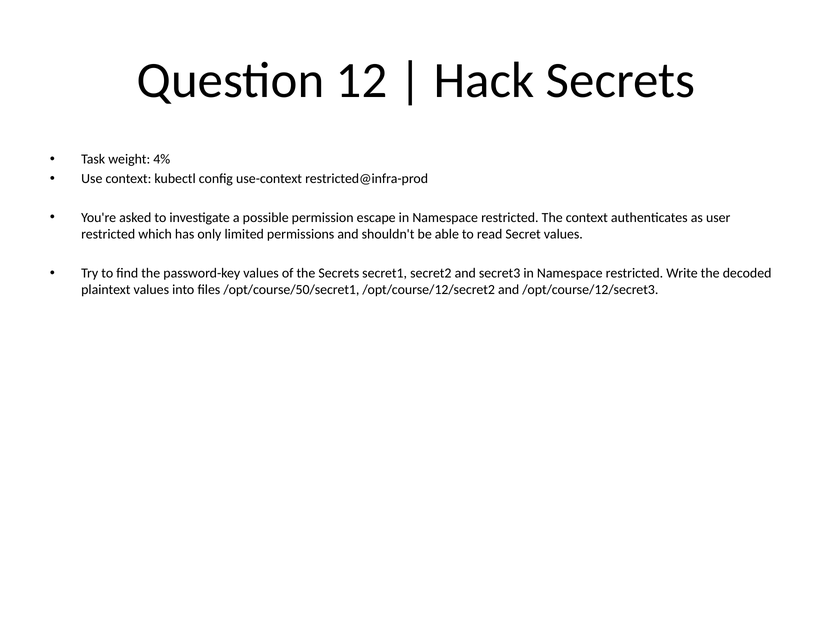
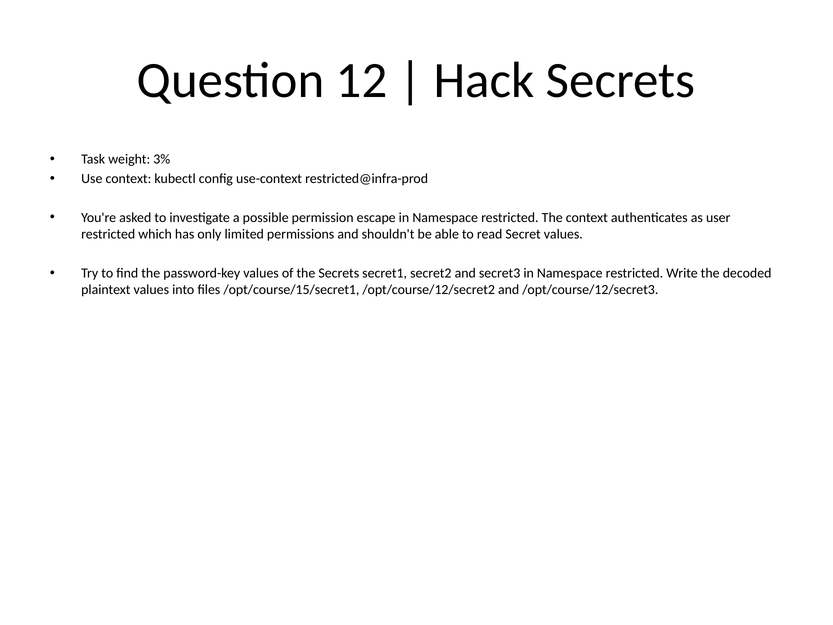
4%: 4% -> 3% (162, 159)
/opt/course/50/secret1: /opt/course/50/secret1 -> /opt/course/15/secret1 (291, 290)
